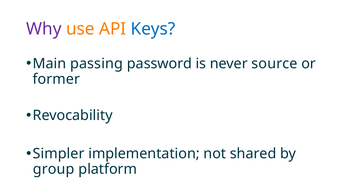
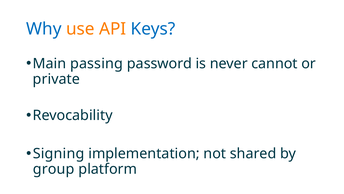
Why colour: purple -> blue (44, 29)
source: source -> cannot (275, 63)
former: former -> private (56, 79)
Simpler: Simpler -> Signing (59, 153)
